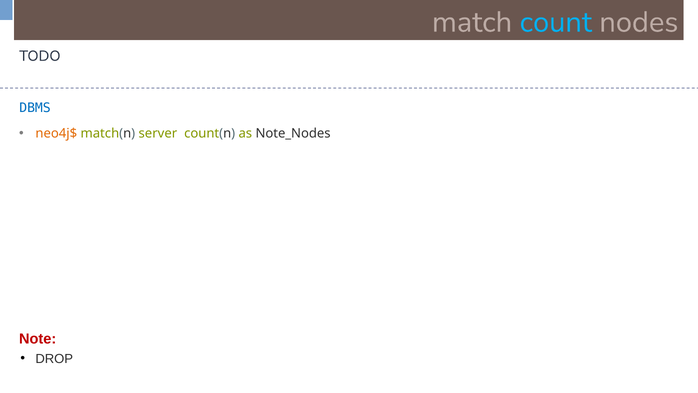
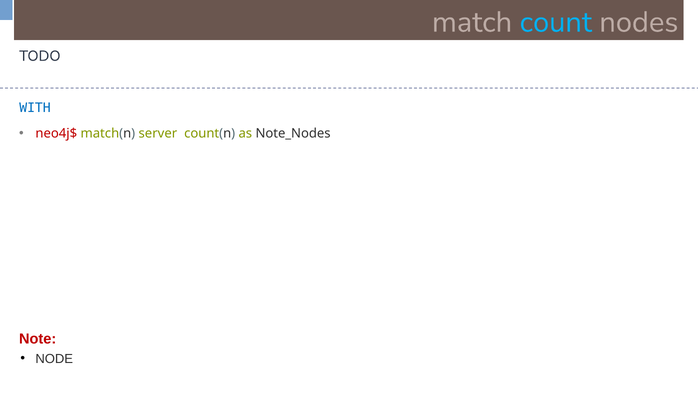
DBMS: DBMS -> WITH (35, 108)
neo4j$ colour: orange -> red (56, 134)
DROP: DROP -> NODE (54, 358)
